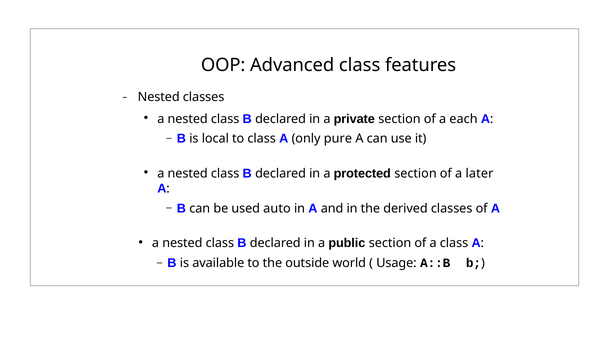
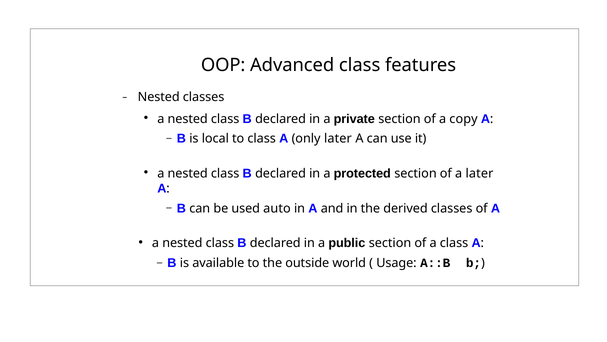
each: each -> copy (463, 119)
only pure: pure -> later (338, 139)
